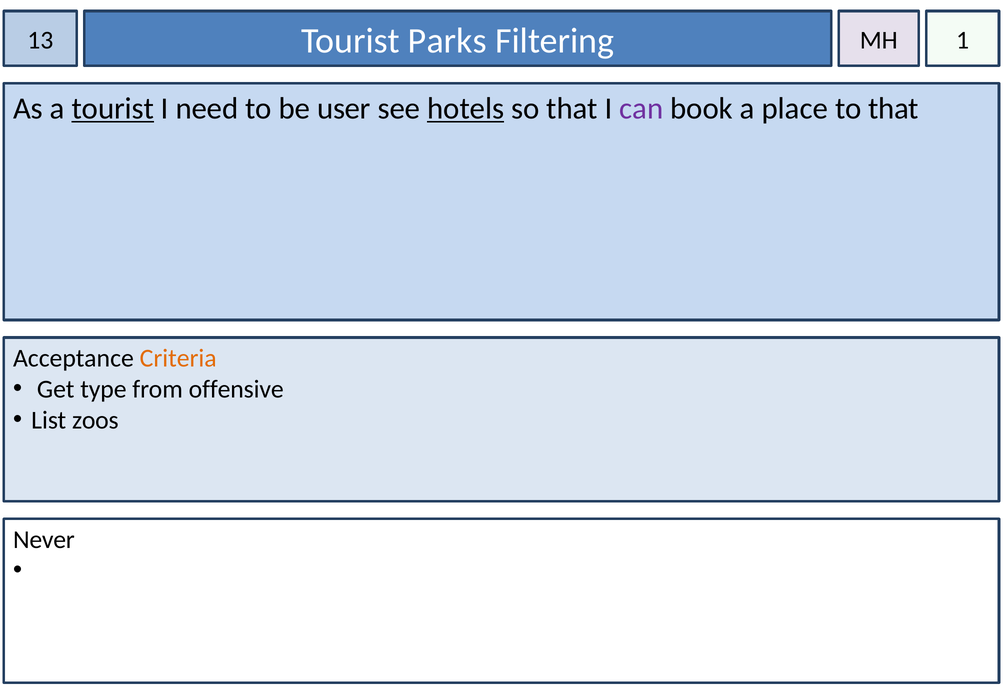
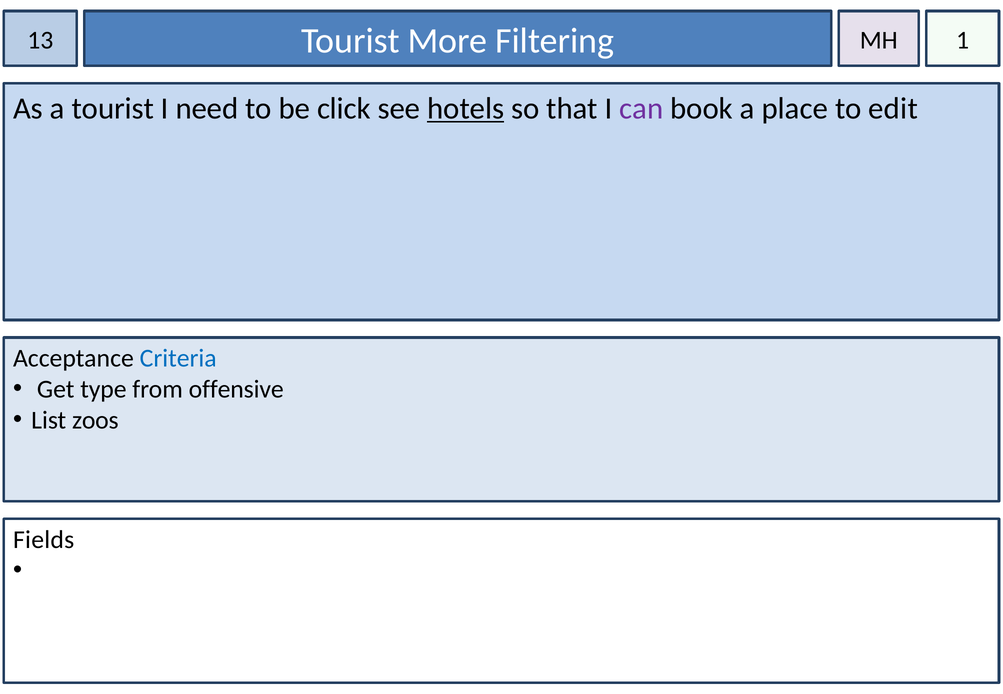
Parks: Parks -> More (448, 41)
tourist underline: present -> none (113, 108)
user: user -> click (344, 108)
to that: that -> edit (893, 108)
Criteria colour: orange -> blue (178, 359)
Never: Never -> Fields (44, 540)
